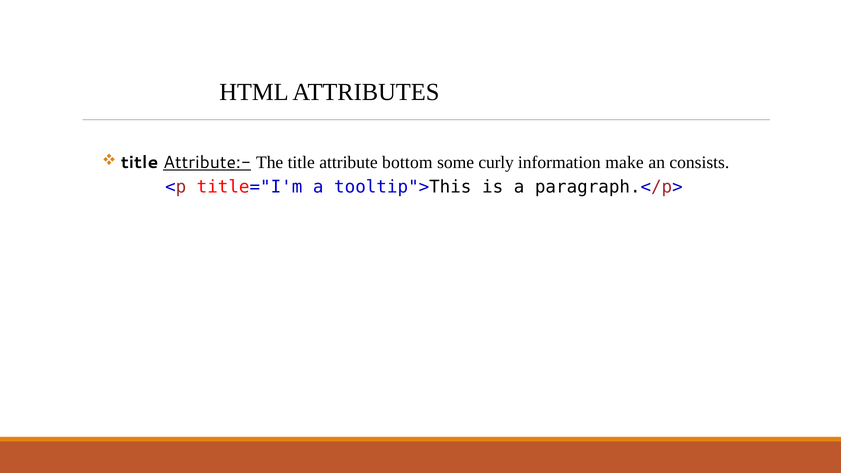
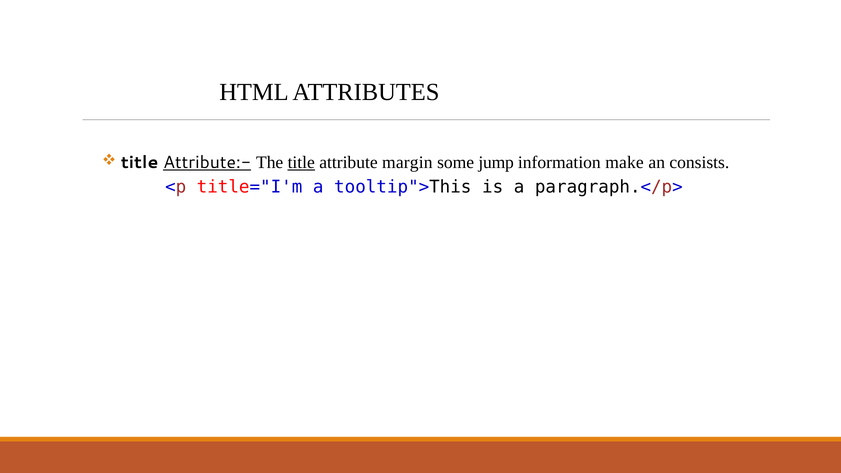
title underline: none -> present (301, 163)
bottom: bottom -> margin (407, 163)
curly: curly -> jump (496, 163)
